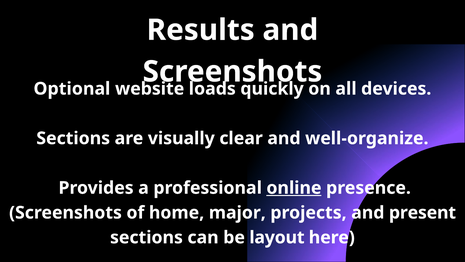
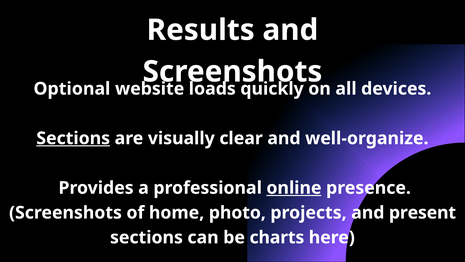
Sections underline: none -> present (73, 138)
major: major -> photo (237, 212)
layout: layout -> charts (277, 237)
